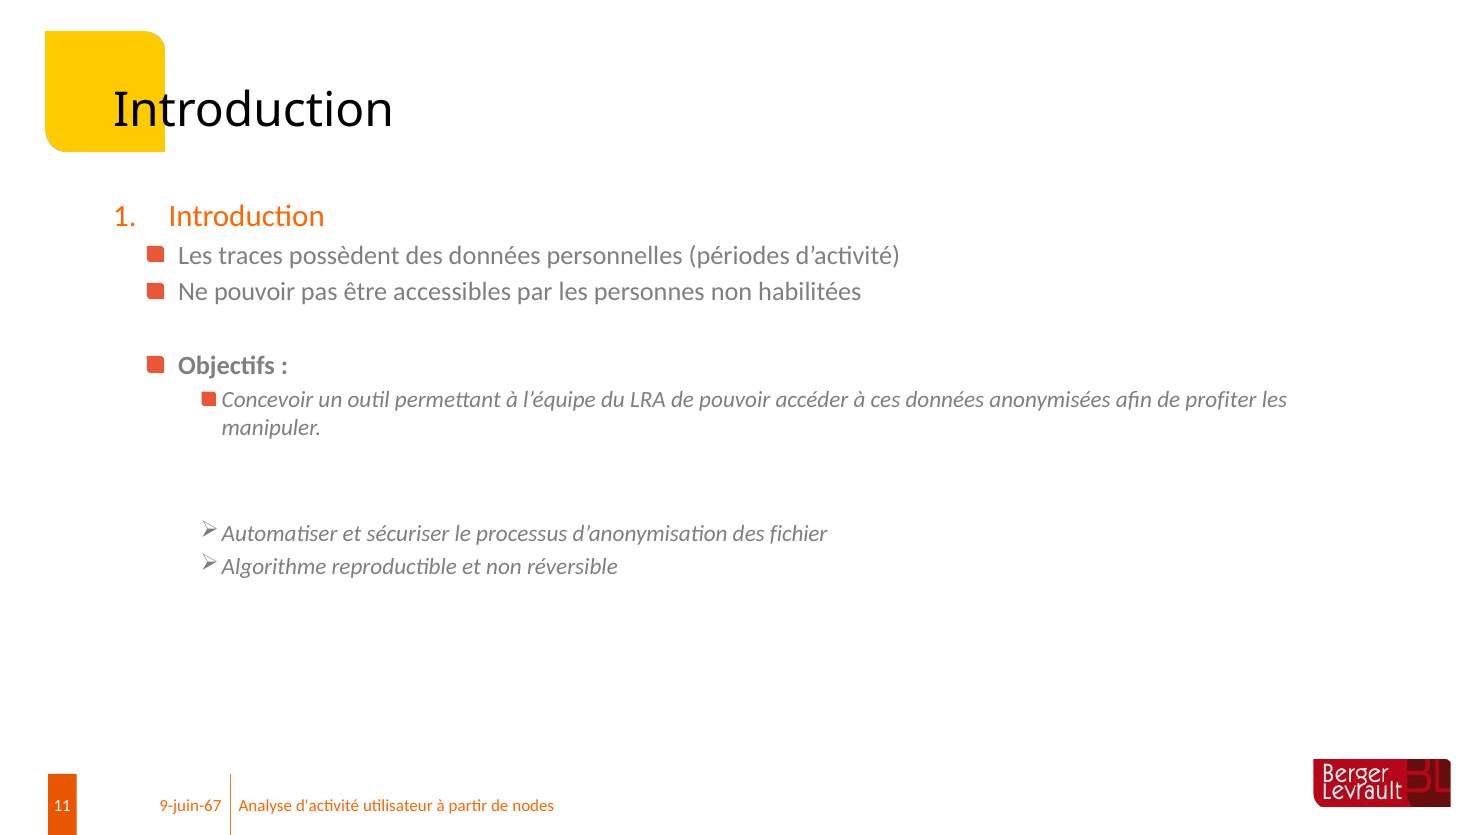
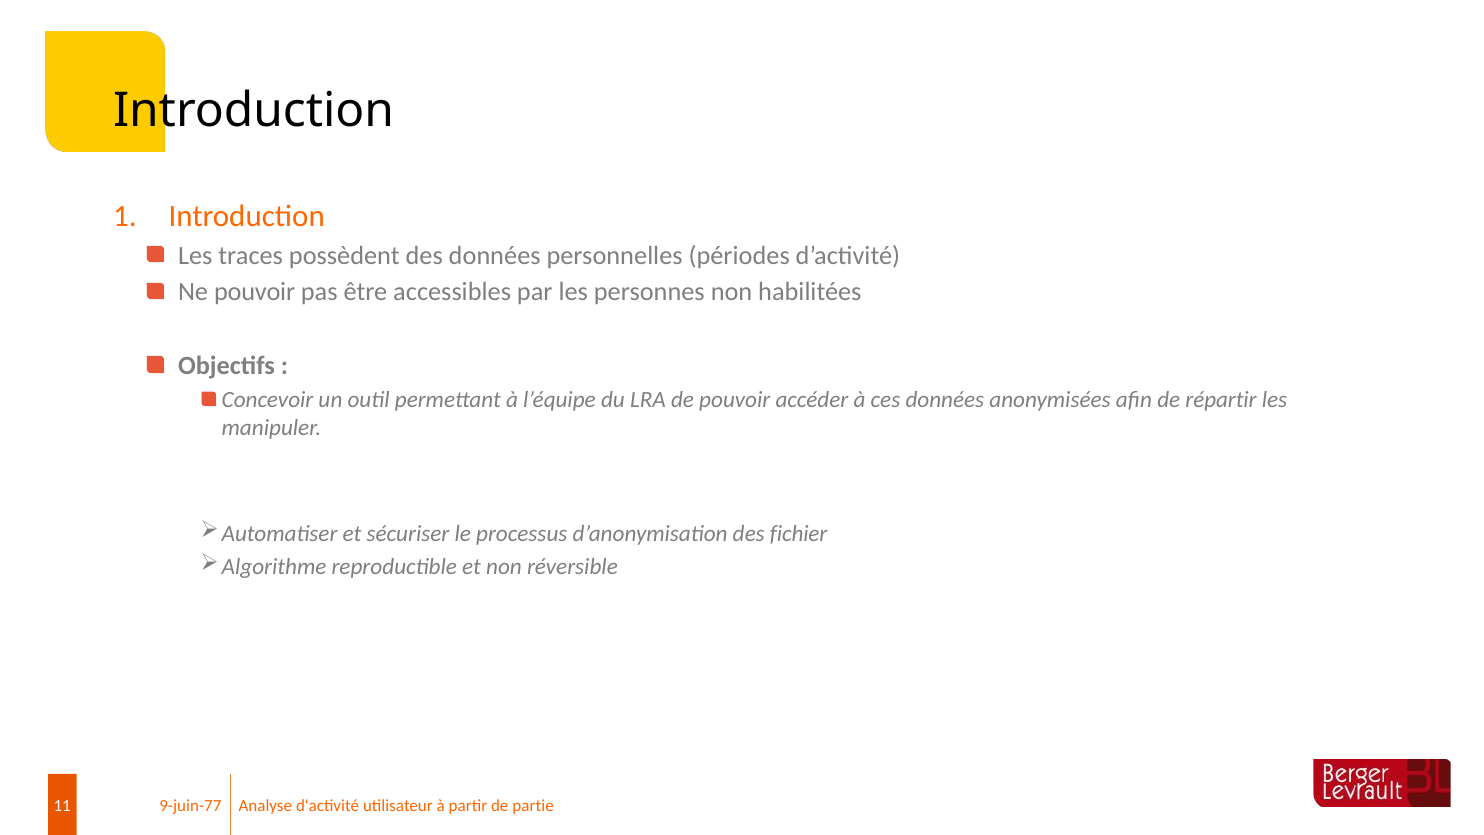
profiter: profiter -> répartir (1221, 400)
9-juin-67: 9-juin-67 -> 9-juin-77 (190, 806)
nodes: nodes -> partie (533, 806)
